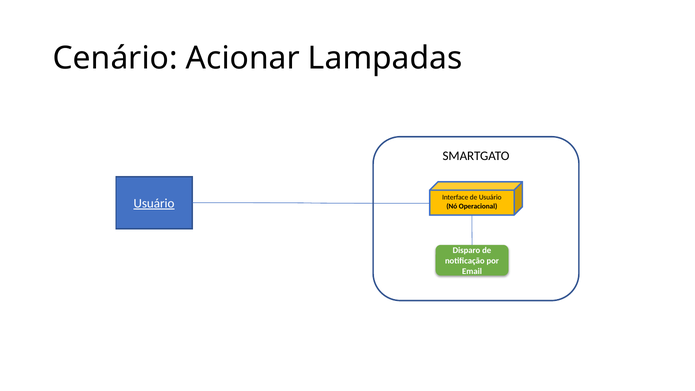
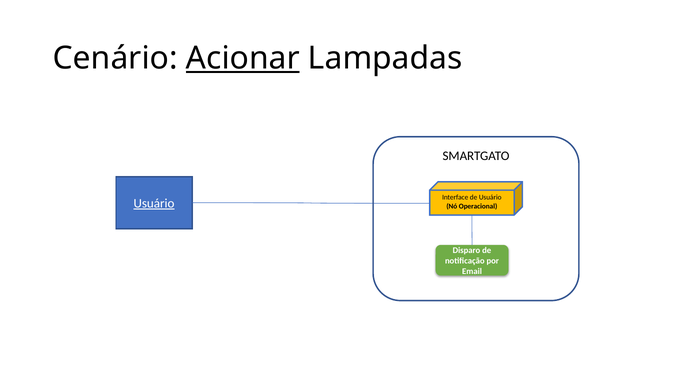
Acionar underline: none -> present (243, 58)
